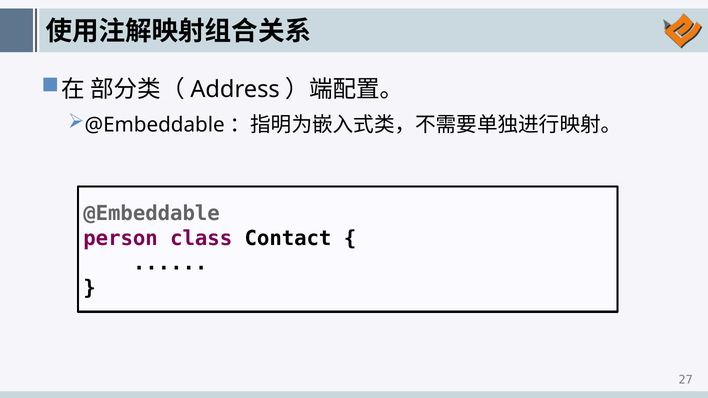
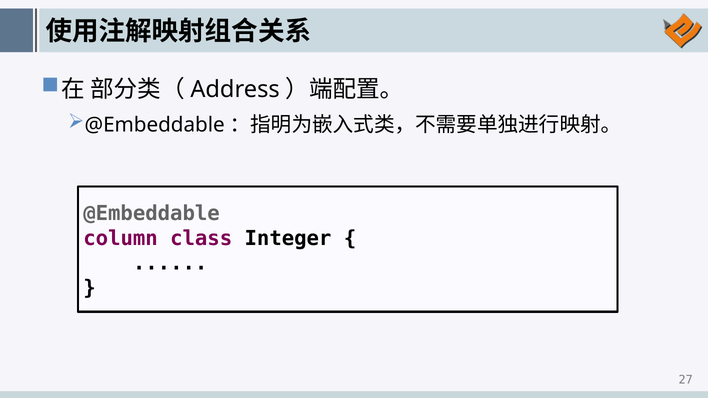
person: person -> column (121, 238)
Contact: Contact -> Integer (288, 238)
